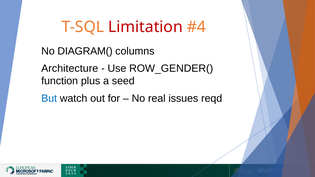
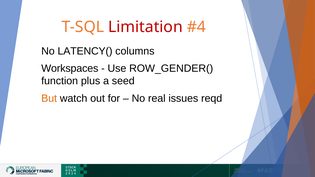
DIAGRAM(: DIAGRAM( -> LATENCY( (85, 51)
Architecture: Architecture -> Workspaces (70, 68)
But colour: blue -> orange (49, 98)
